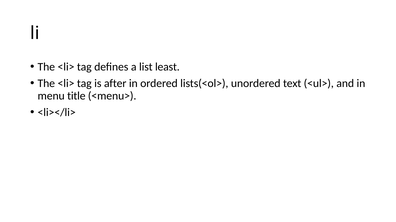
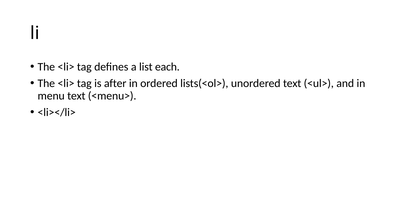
least: least -> each (167, 67)
menu title: title -> text (76, 96)
